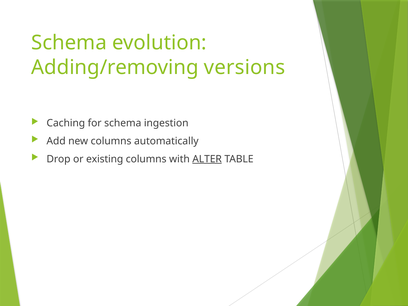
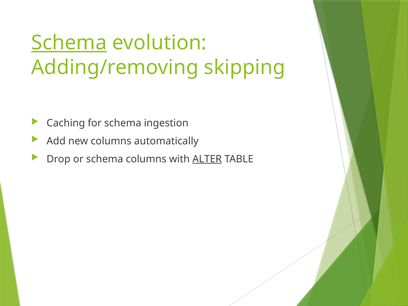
Schema underline: none -> present (69, 43)
versions: versions -> skipping (245, 67)
or existing: existing -> schema (105, 159)
